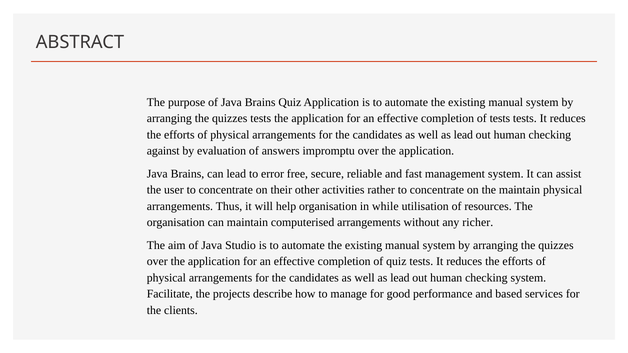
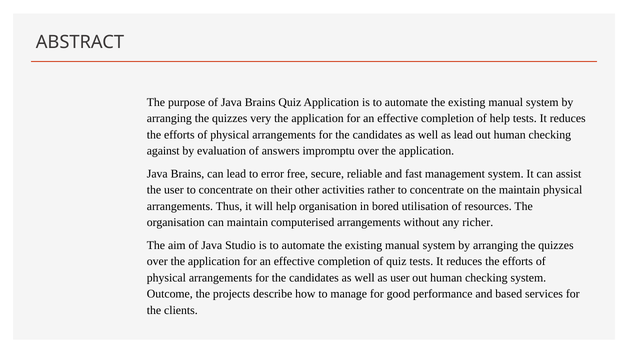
quizzes tests: tests -> very (261, 119)
of tests: tests -> help (500, 119)
while: while -> bored (385, 206)
lead: lead -> user (400, 278)
Facilitate: Facilitate -> Outcome (170, 294)
